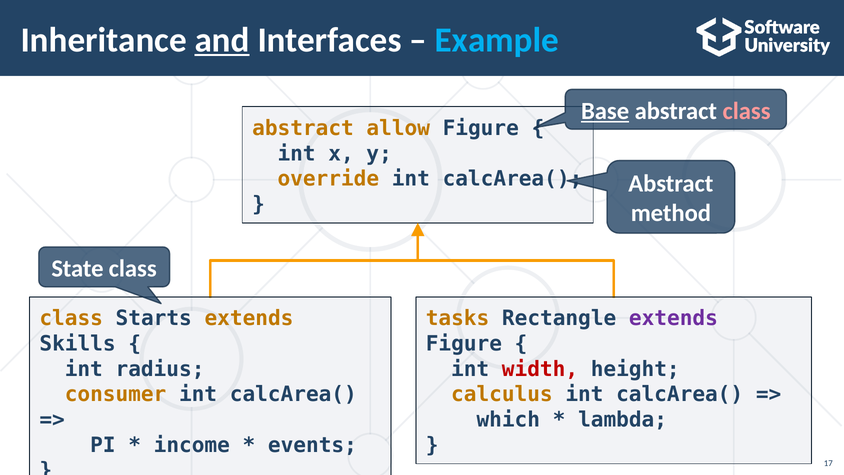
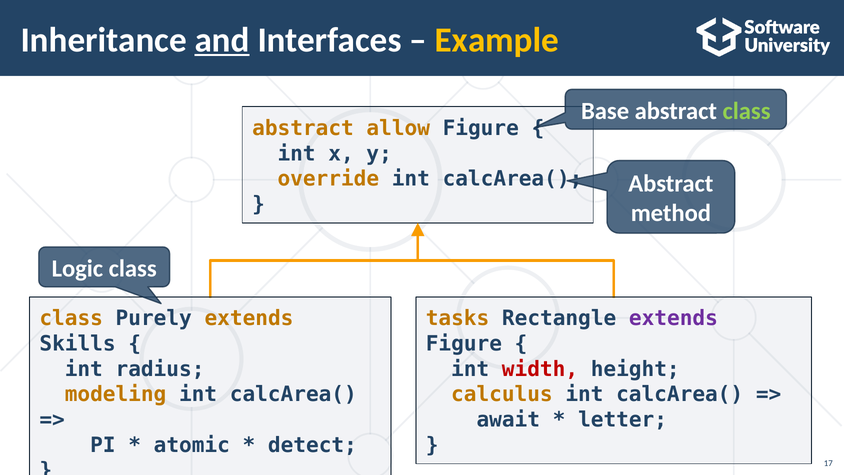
Example colour: light blue -> yellow (497, 40)
Base underline: present -> none (605, 111)
class colour: pink -> light green (747, 111)
State: State -> Logic (77, 268)
Starts: Starts -> Purely (154, 318)
consumer: consumer -> modeling (116, 394)
which: which -> await (508, 420)
lambda: lambda -> letter (623, 420)
income: income -> atomic (192, 445)
events: events -> detect (312, 445)
